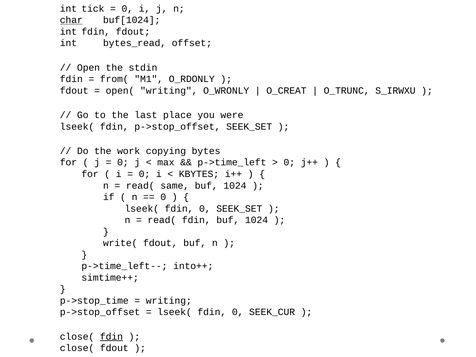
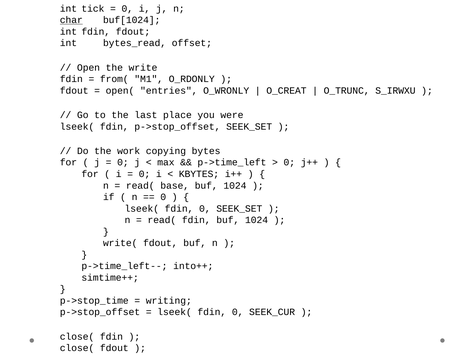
stdin: stdin -> write (143, 68)
open( writing: writing -> entries (169, 91)
same: same -> base (175, 185)
fdin underline: present -> none (111, 337)
